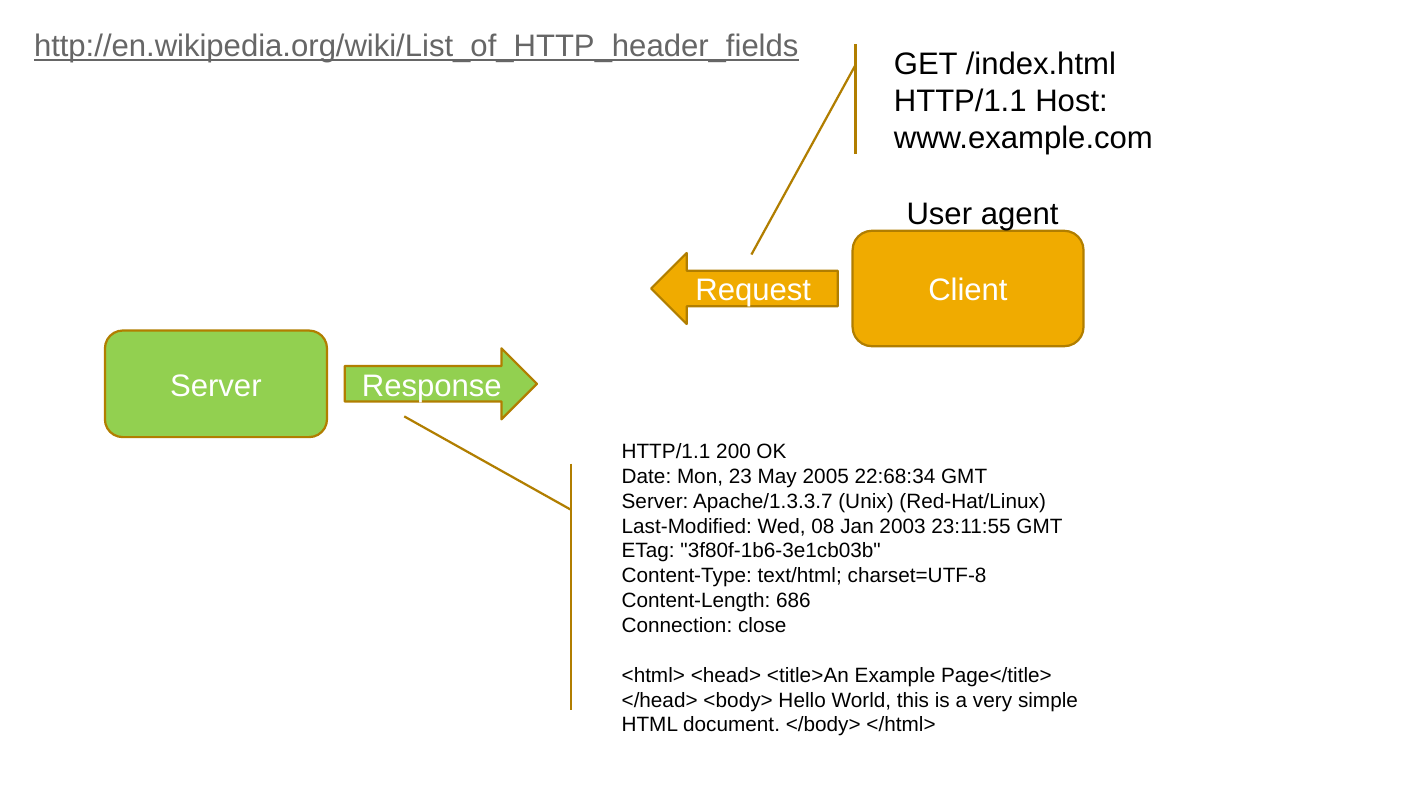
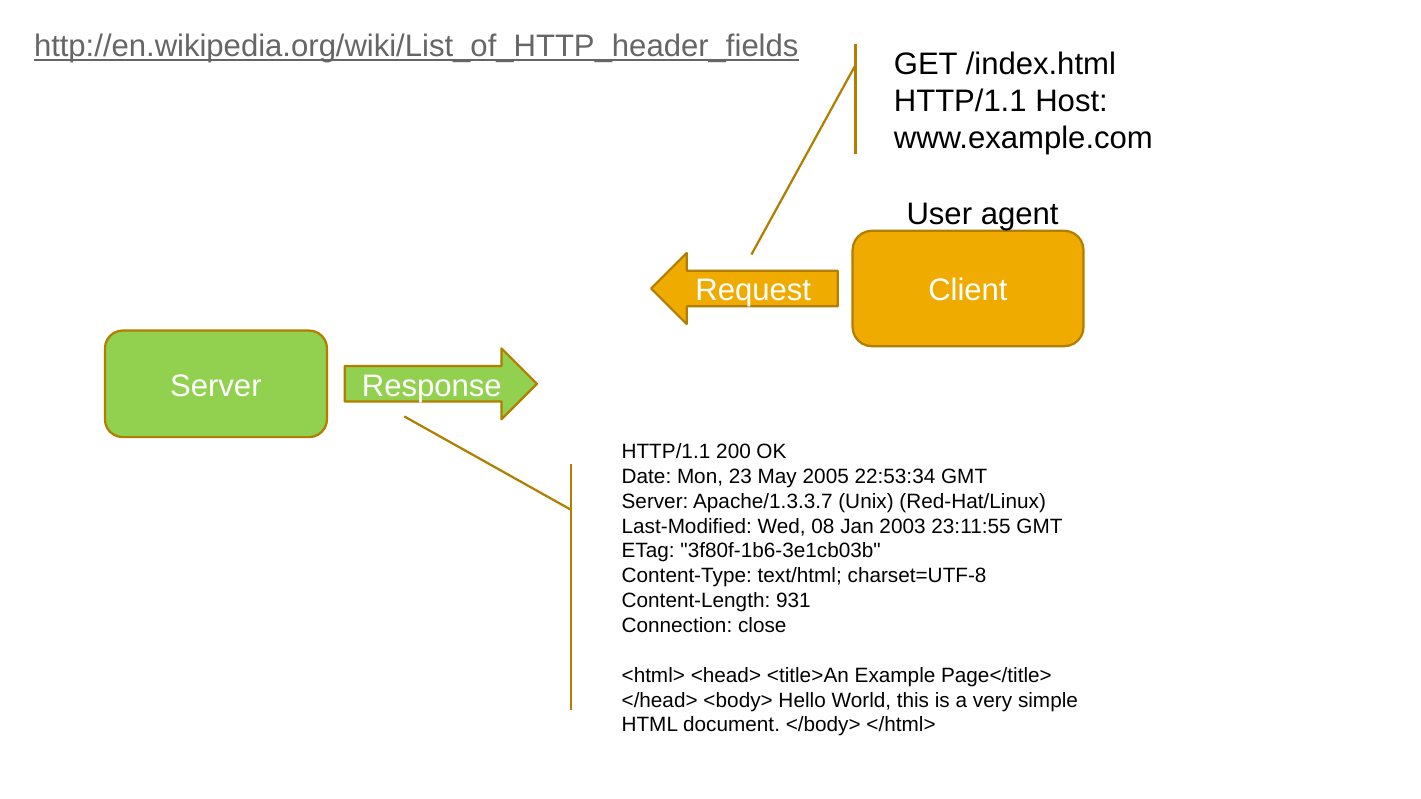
22:68:34: 22:68:34 -> 22:53:34 (895, 477)
686: 686 -> 931 (793, 601)
